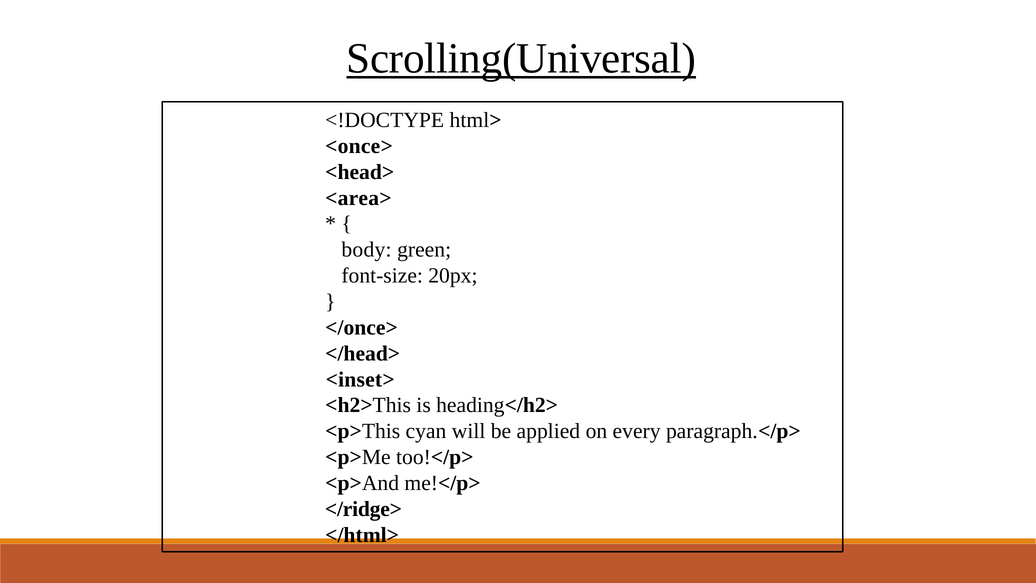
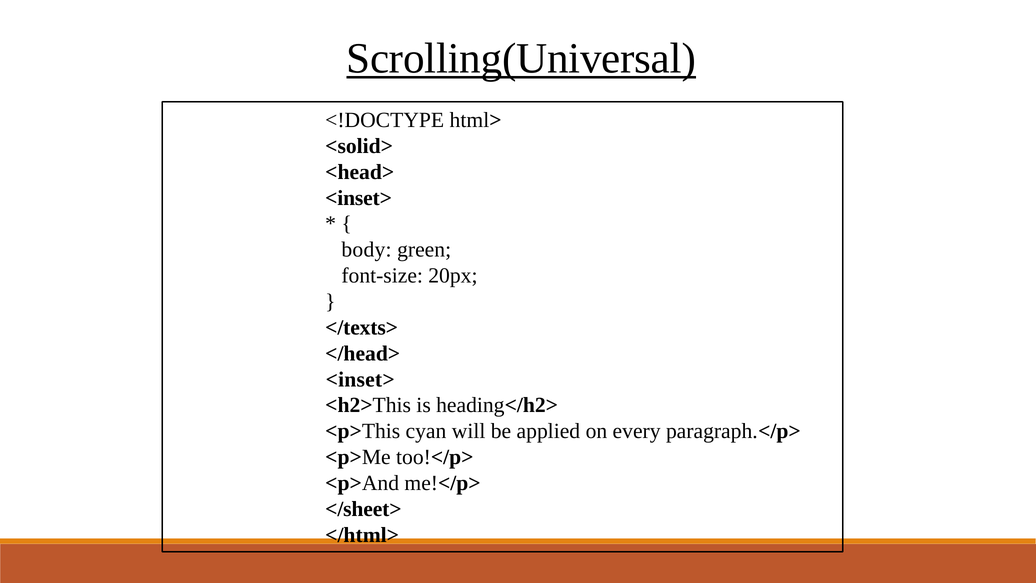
<once>: <once> -> <solid> (359, 146)
<area>: <area> -> <inset> (359, 198)
</once>: </once> -> </texts> (362, 327)
</ridge>: </ridge> -> </sheet> (363, 509)
